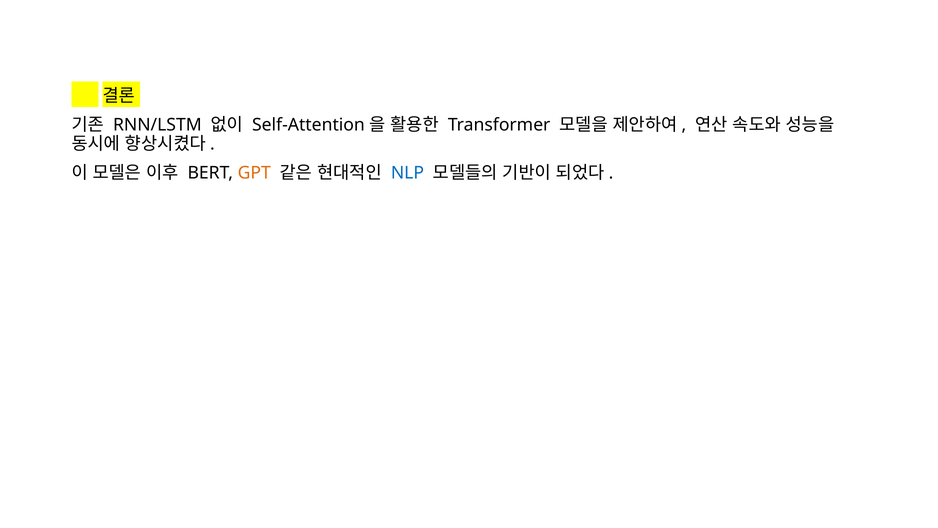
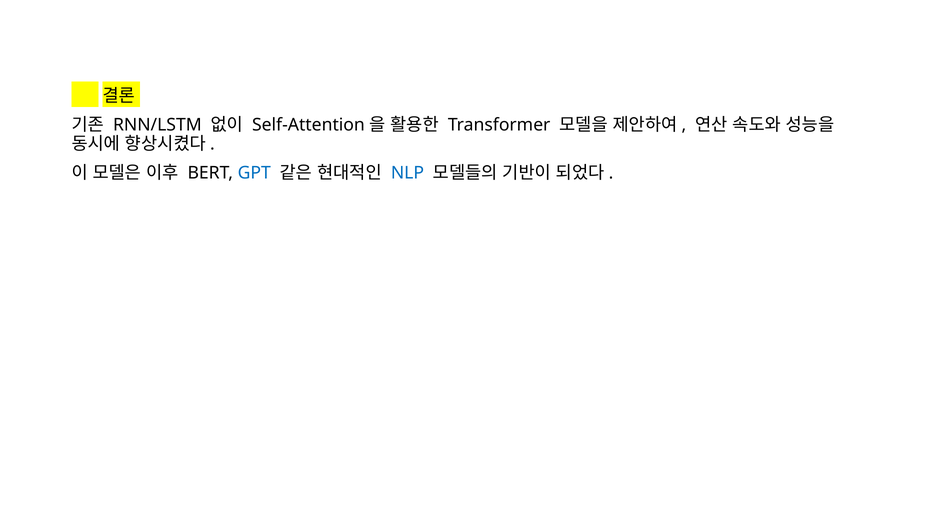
GPT colour: orange -> blue (254, 173)
